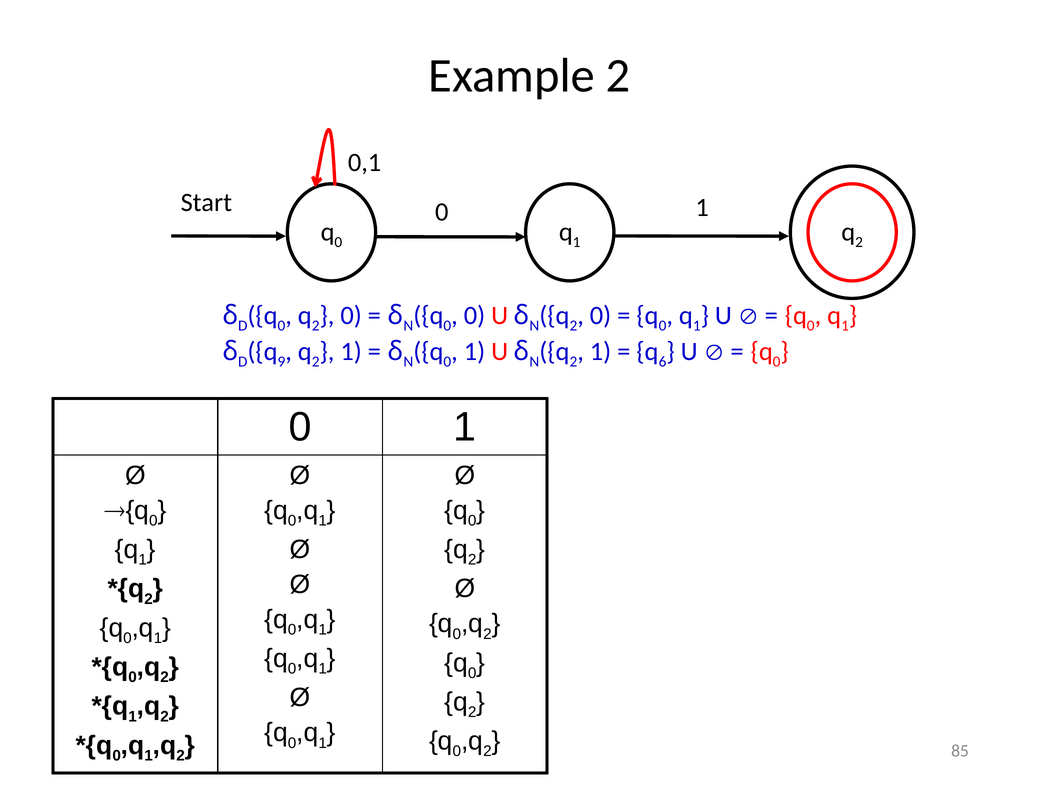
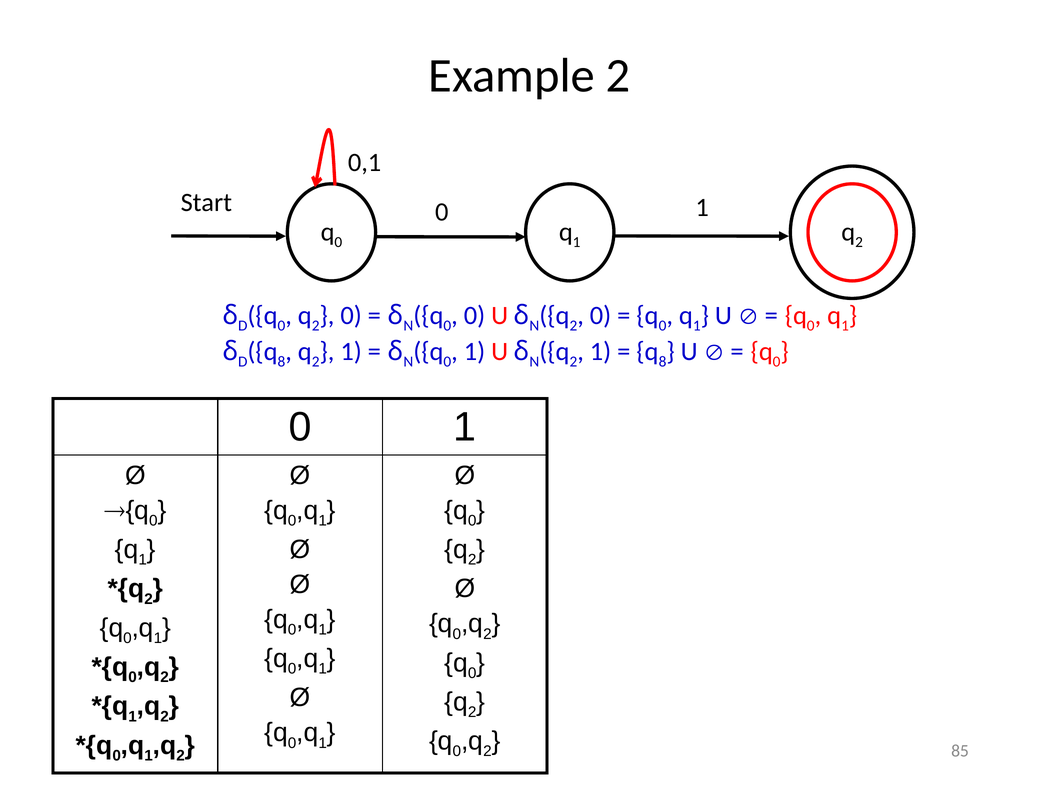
9: 9 -> 8 (281, 362)
6: 6 -> 8 (663, 362)
